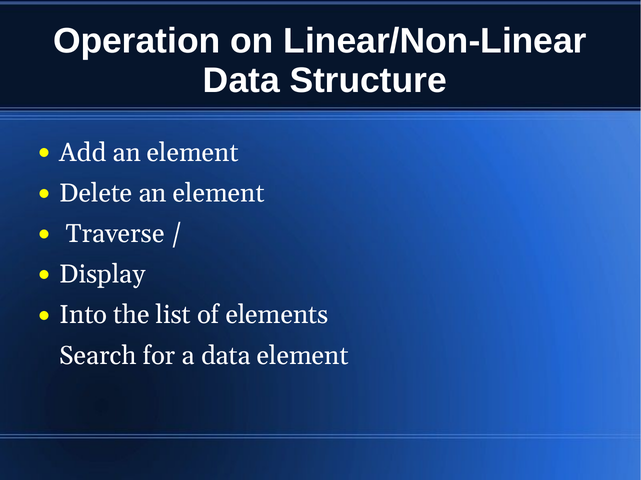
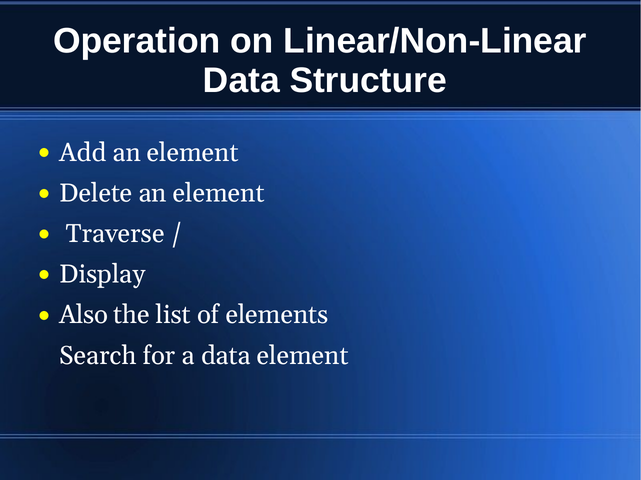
Into: Into -> Also (84, 315)
